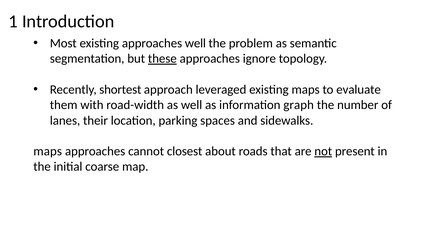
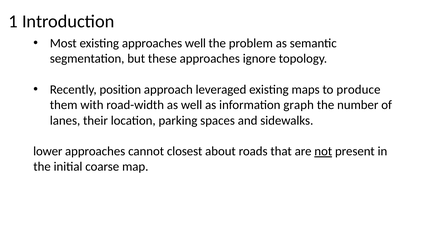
these underline: present -> none (162, 59)
shortest: shortest -> position (120, 89)
evaluate: evaluate -> produce (358, 89)
maps: maps -> lower (48, 151)
